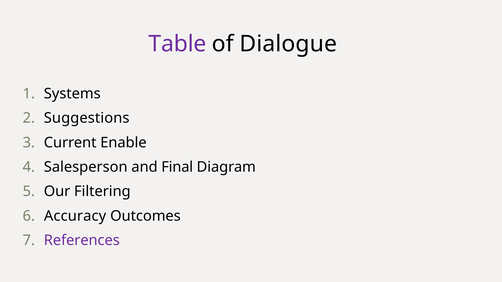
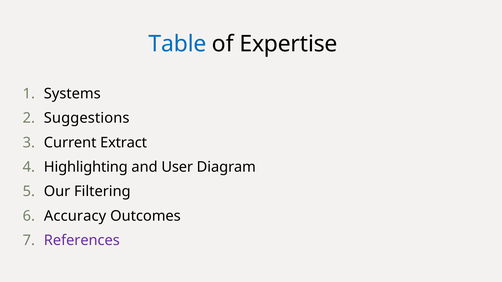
Table colour: purple -> blue (178, 44)
Dialogue: Dialogue -> Expertise (288, 44)
Enable: Enable -> Extract (124, 143)
Salesperson: Salesperson -> Highlighting (86, 167)
Final: Final -> User (177, 167)
